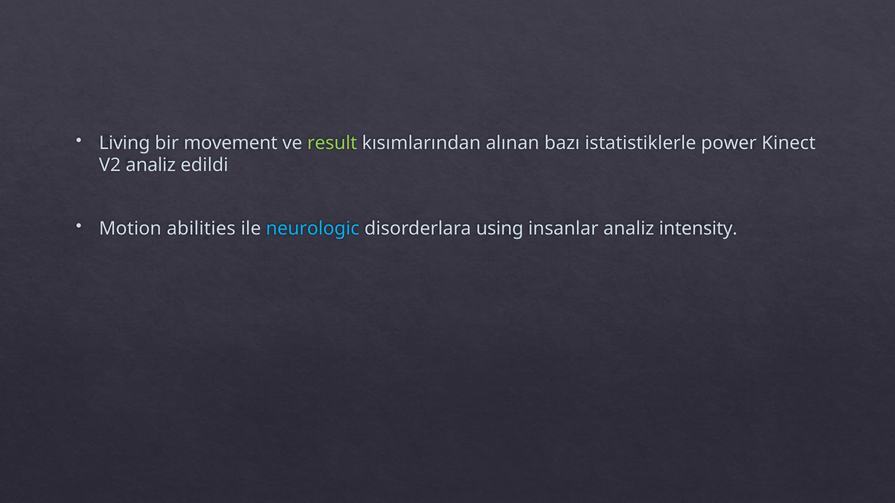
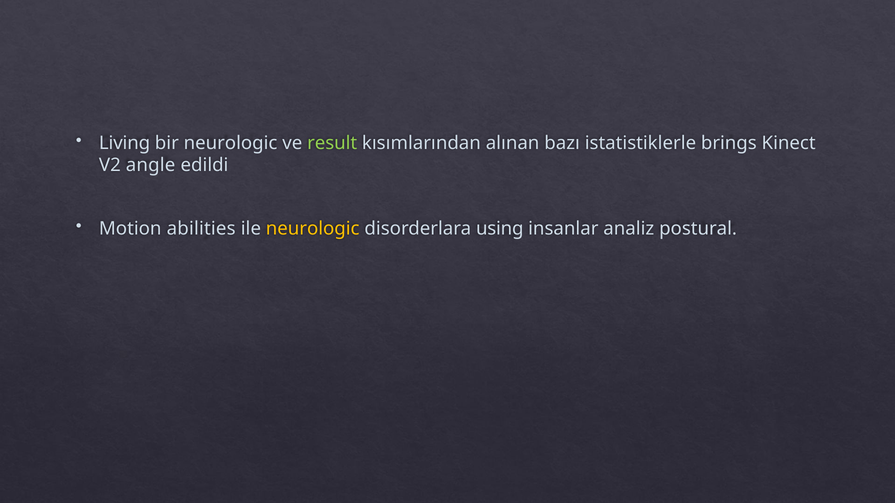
bir movement: movement -> neurologic (231, 143)
power: power -> brings (729, 143)
V2 analiz: analiz -> angle (151, 165)
neurologic colour: light blue -> yellow (313, 229)
intensity: intensity -> postural (698, 229)
